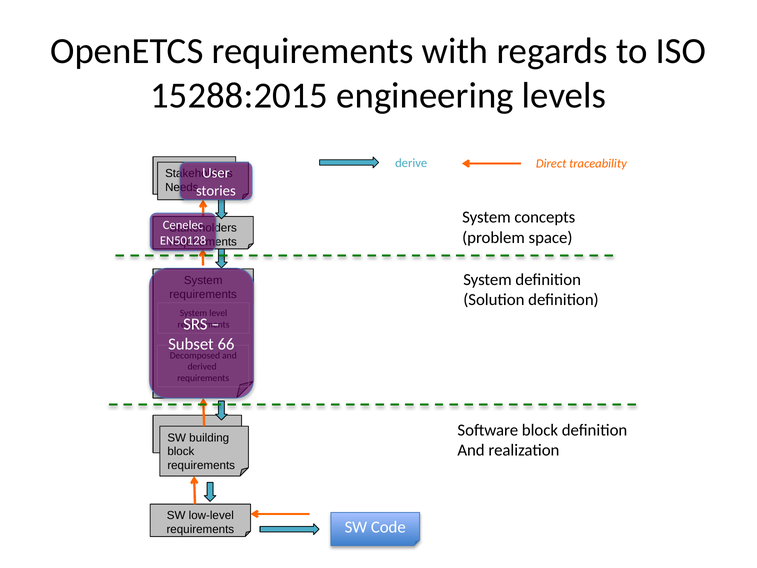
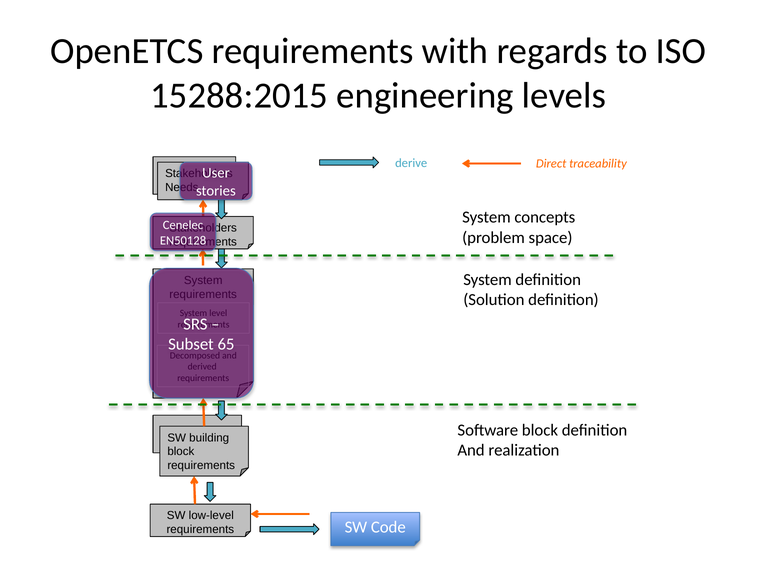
66: 66 -> 65 (226, 344)
